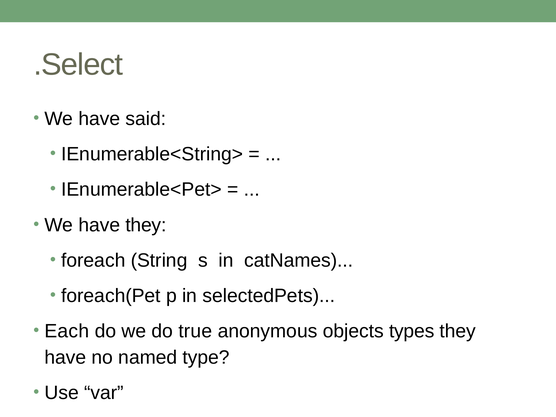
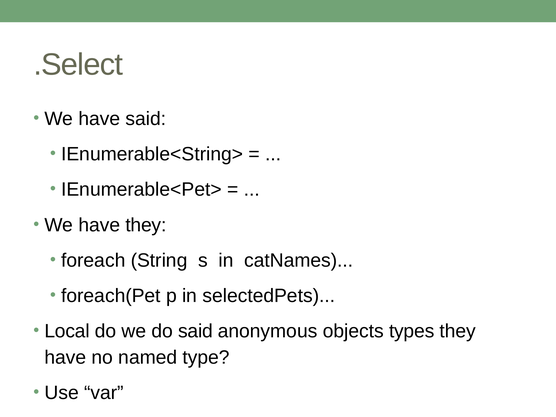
Each: Each -> Local (67, 331)
do true: true -> said (195, 331)
